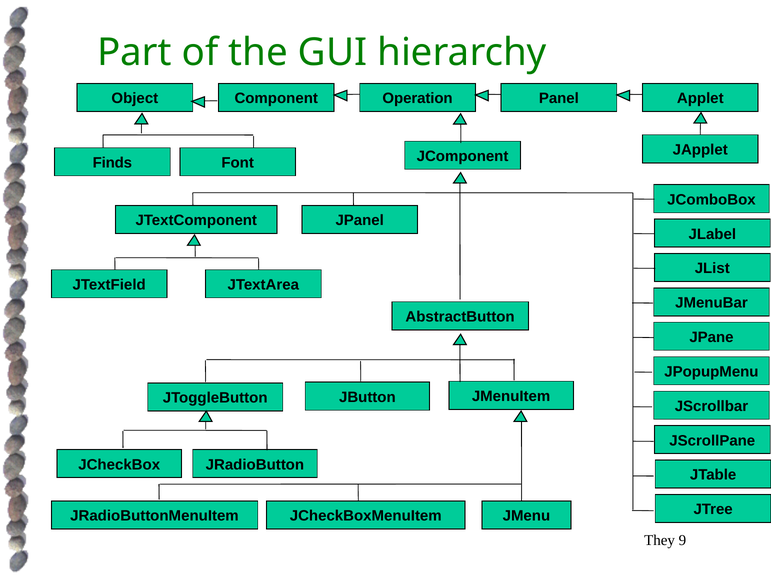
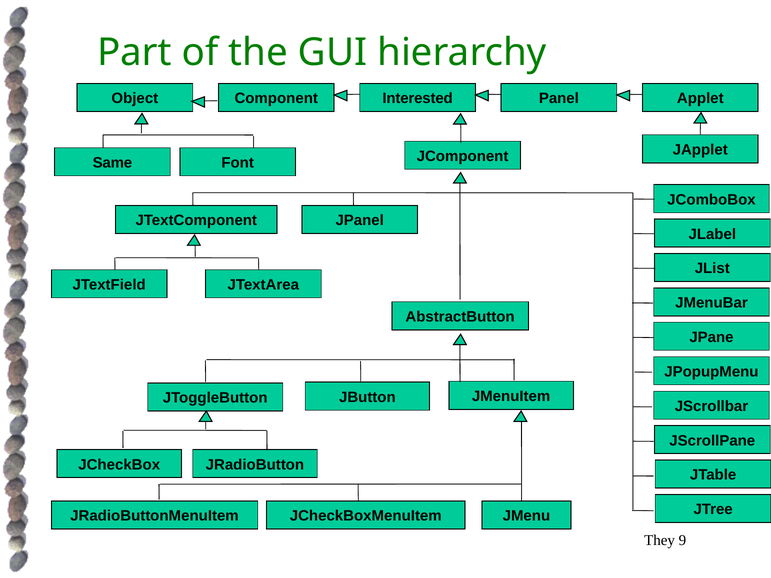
Operation: Operation -> Interested (418, 99)
Finds: Finds -> Same (112, 163)
